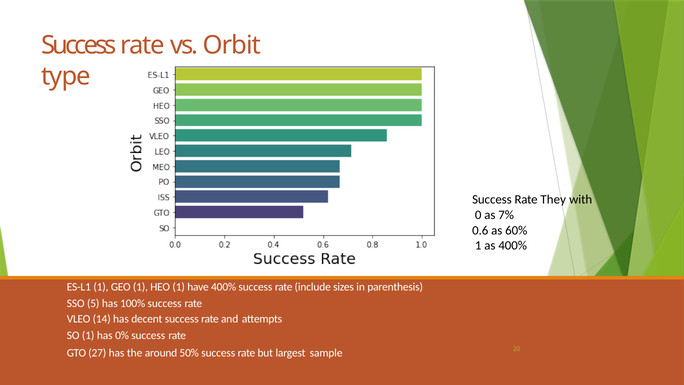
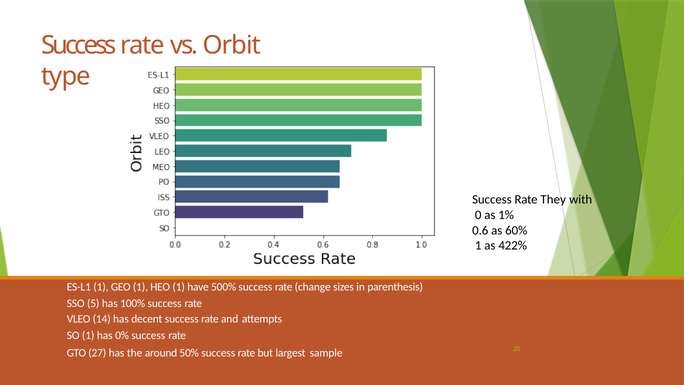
7%: 7% -> 1% (506, 215)
as 400%: 400% -> 422% (513, 246)
have 400%: 400% -> 500% (224, 287)
include: include -> change (313, 287)
